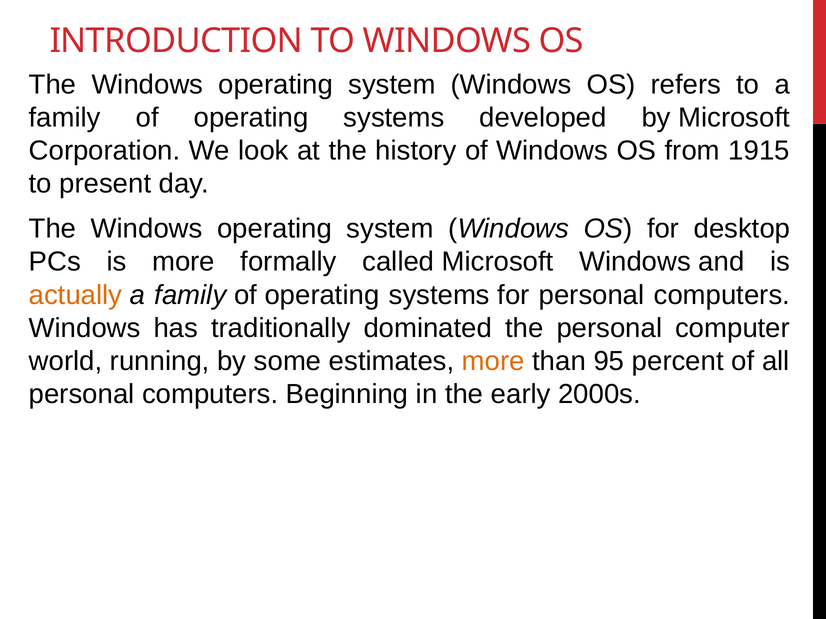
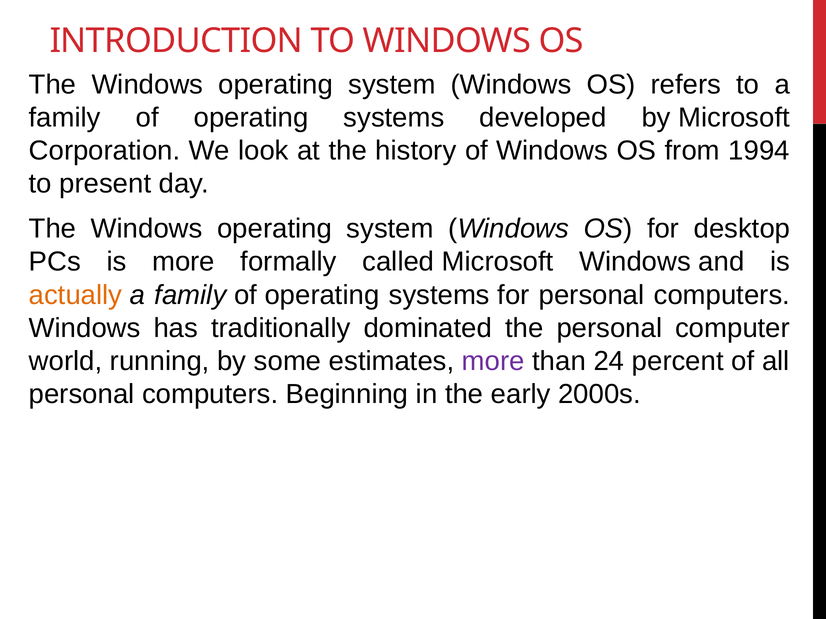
1915: 1915 -> 1994 (759, 151)
more colour: orange -> purple (493, 361)
95: 95 -> 24 (609, 361)
